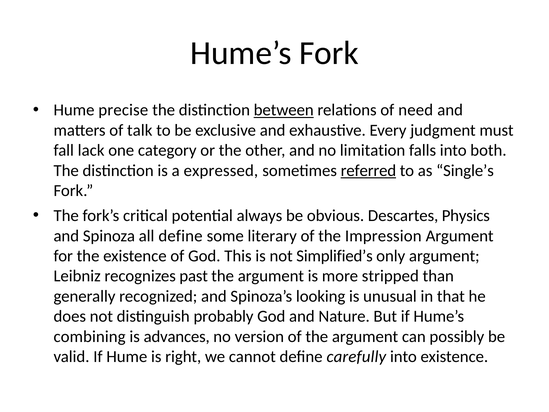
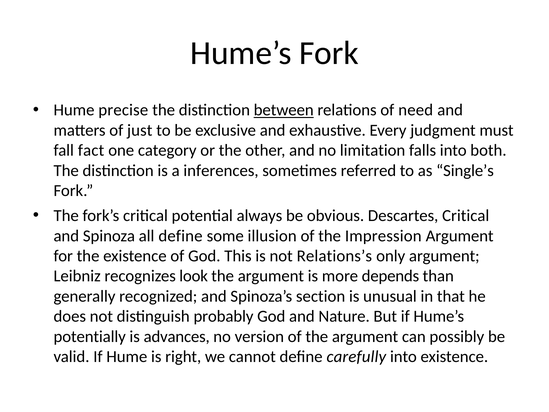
talk: talk -> just (140, 130)
lack: lack -> fact (91, 150)
expressed: expressed -> inferences (221, 170)
referred underline: present -> none (368, 170)
Descartes Physics: Physics -> Critical (466, 216)
literary: literary -> illusion (272, 236)
Simplified’s: Simplified’s -> Relations’s (334, 256)
past: past -> look (194, 276)
stripped: stripped -> depends (390, 276)
looking: looking -> section (321, 296)
combining: combining -> potentially (90, 336)
